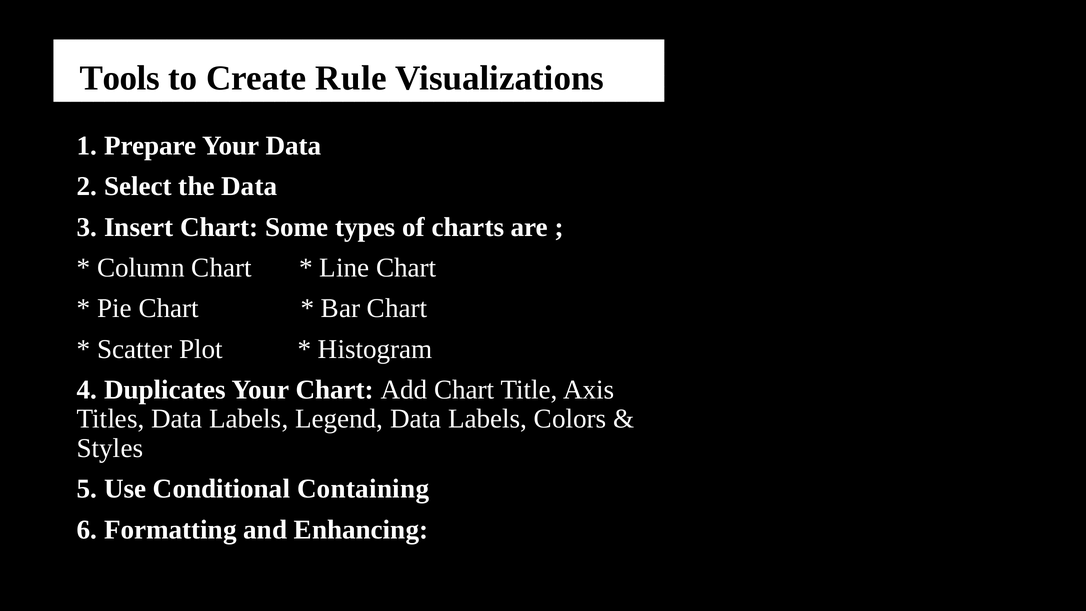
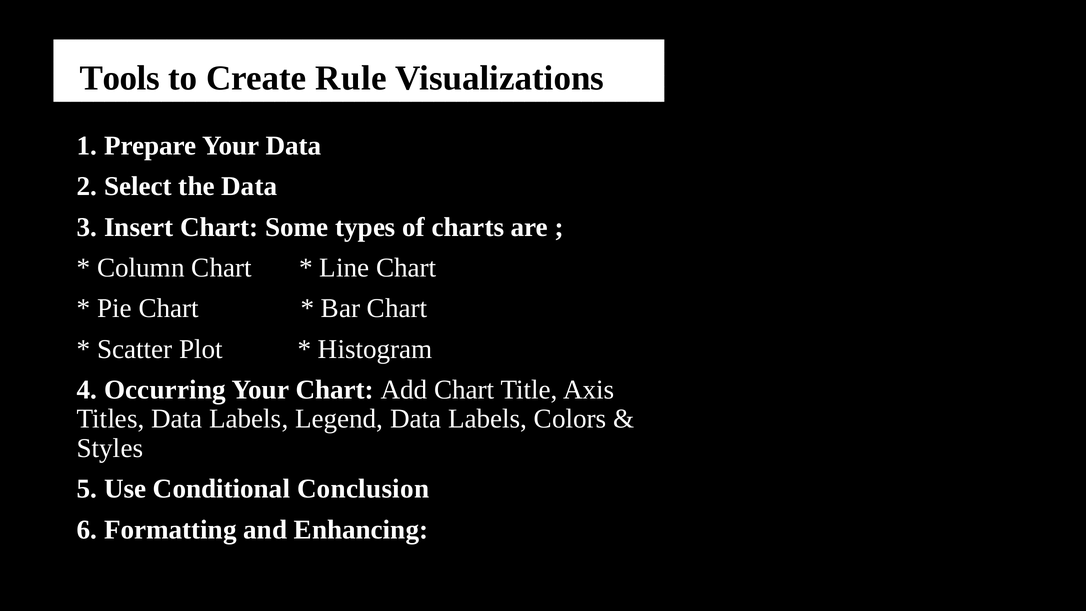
Duplicates: Duplicates -> Occurring (165, 390)
Containing: Containing -> Conclusion (363, 489)
